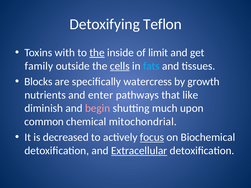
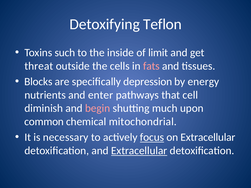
with: with -> such (65, 53)
the underline: present -> none (97, 53)
family: family -> threat (39, 66)
cells underline: present -> none (120, 66)
fats colour: light blue -> pink (151, 66)
watercress: watercress -> depression (148, 82)
growth: growth -> energy (203, 82)
like: like -> cell (190, 95)
decreased: decreased -> necessary (66, 137)
on Biochemical: Biochemical -> Extracellular (208, 137)
